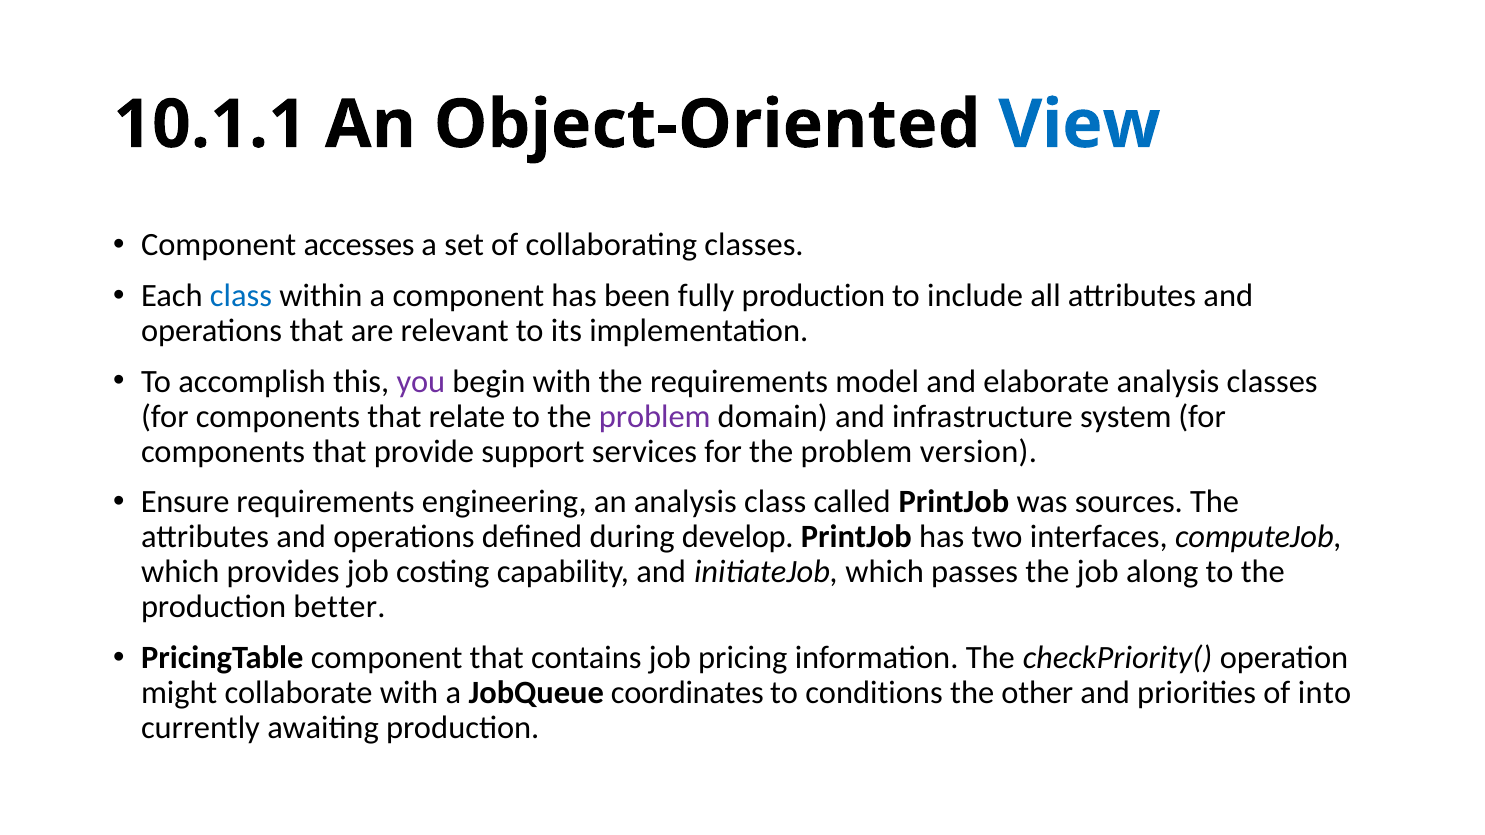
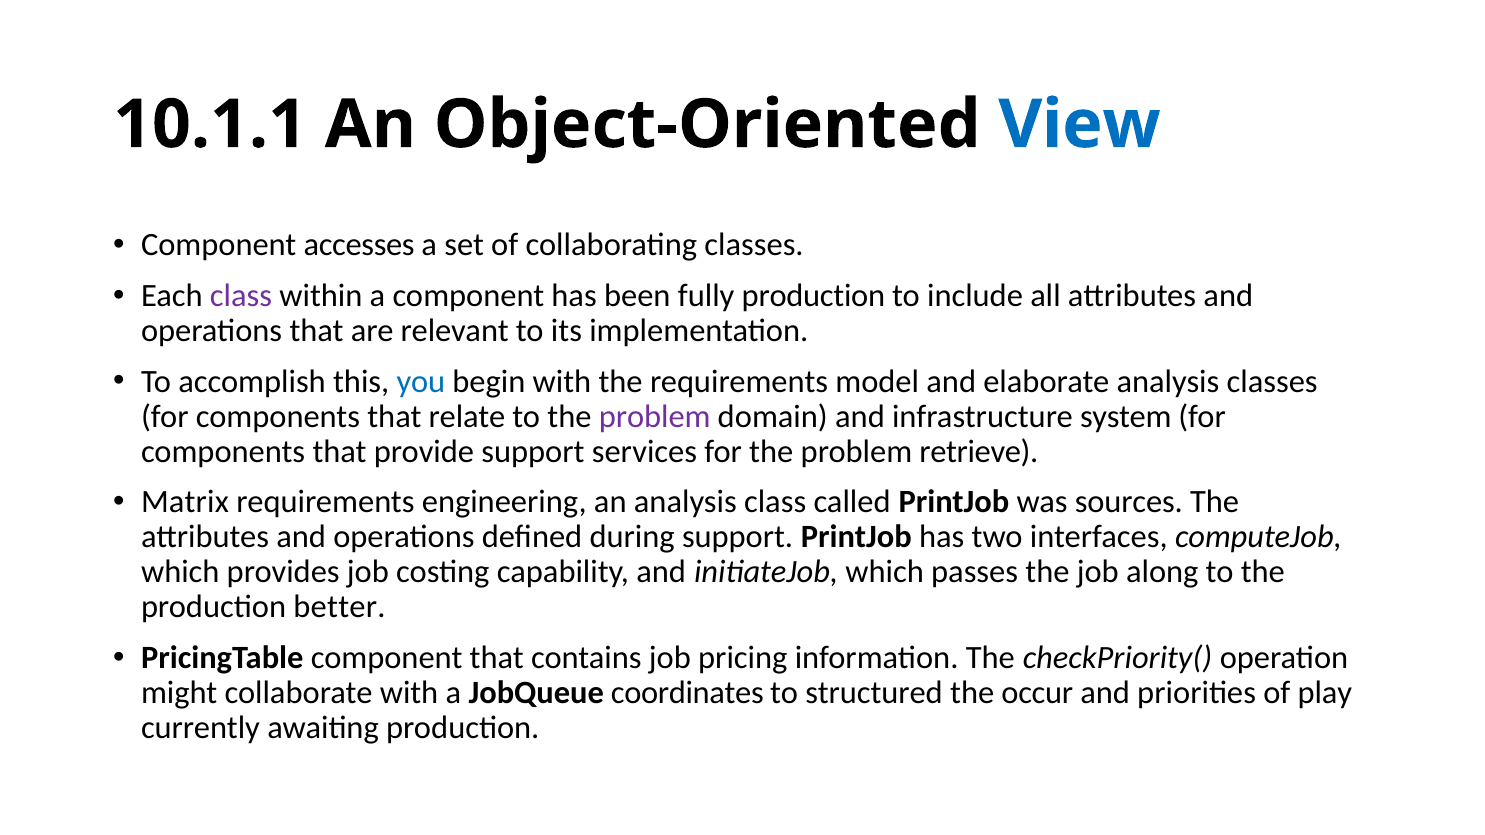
class colour: blue -> purple (241, 296)
you colour: purple -> blue (421, 381)
version: version -> retrieve (979, 452)
Ensure: Ensure -> Matrix (185, 502)
during develop: develop -> support (738, 537)
conditions: conditions -> structured (874, 693)
other: other -> occur (1037, 693)
into: into -> play (1325, 693)
